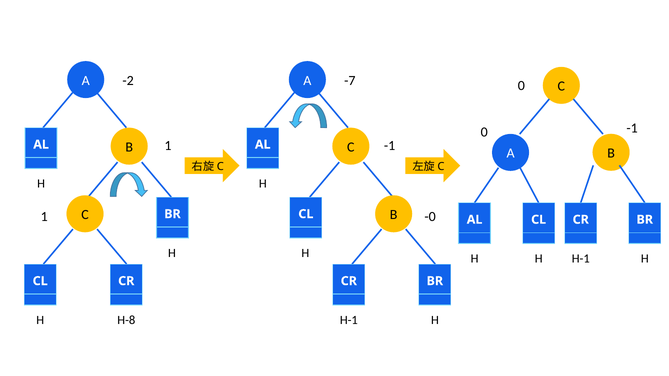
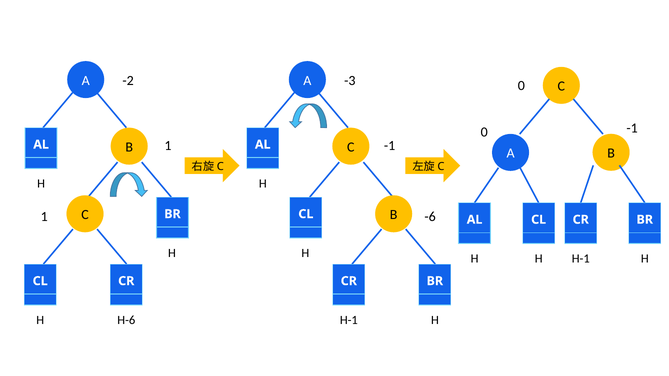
-7: -7 -> -3 (350, 80)
-0: -0 -> -6 (430, 217)
H-8: H-8 -> H-6 (126, 320)
